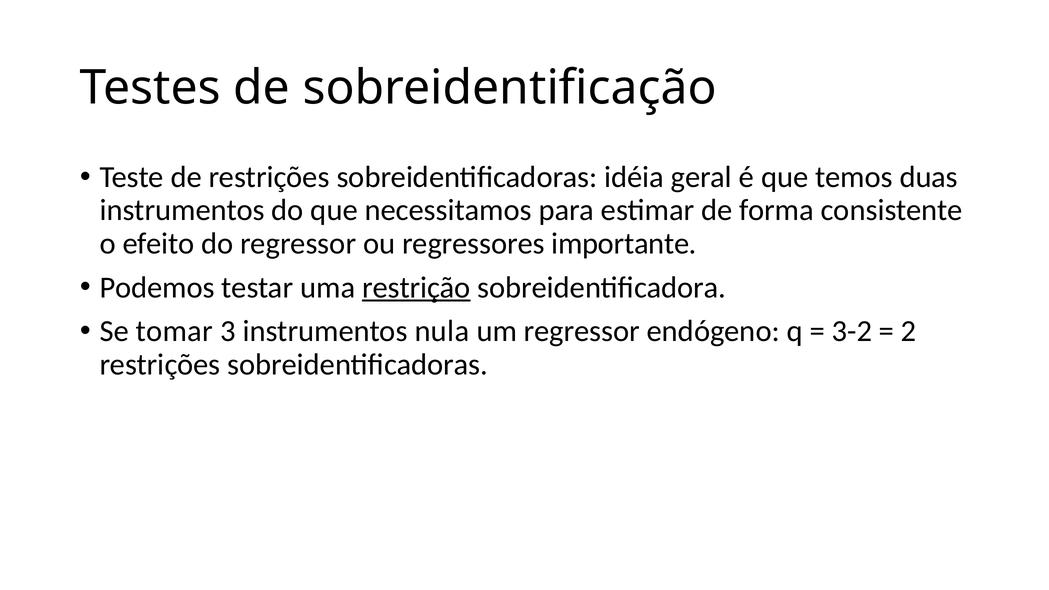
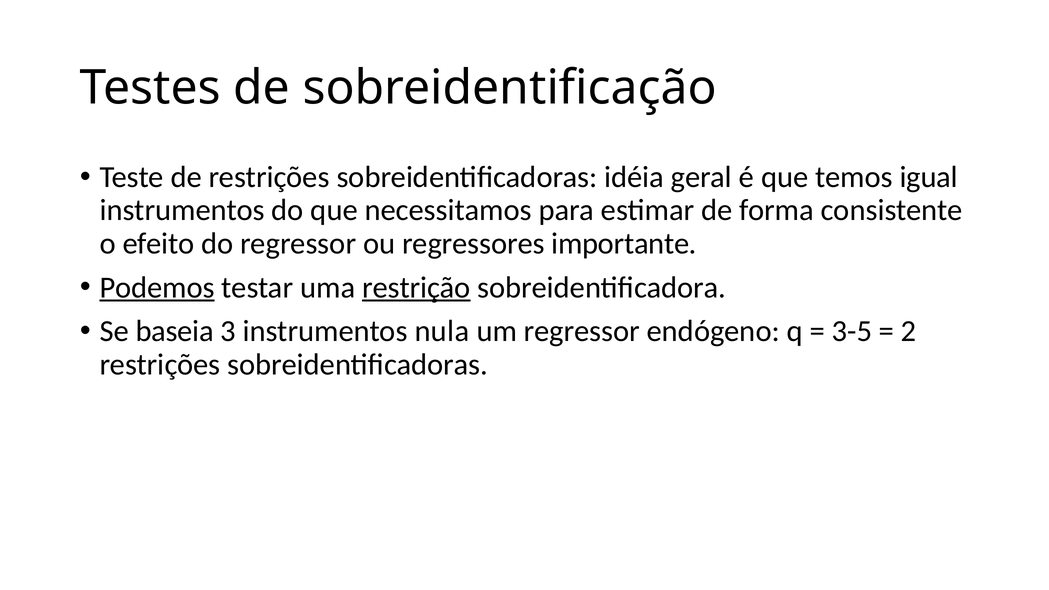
duas: duas -> igual (929, 177)
Podemos underline: none -> present (157, 287)
tomar: tomar -> baseia (175, 331)
3-2: 3-2 -> 3-5 (852, 331)
